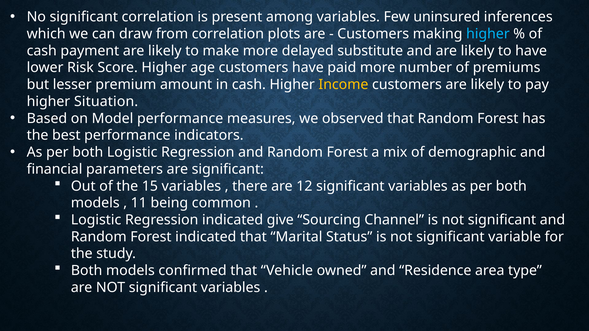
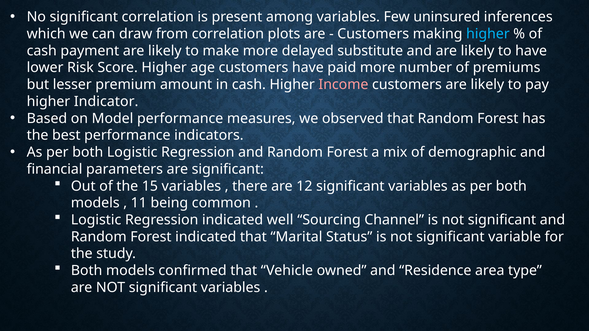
Income colour: yellow -> pink (343, 85)
Situation: Situation -> Indicator (106, 102)
give: give -> well (280, 220)
